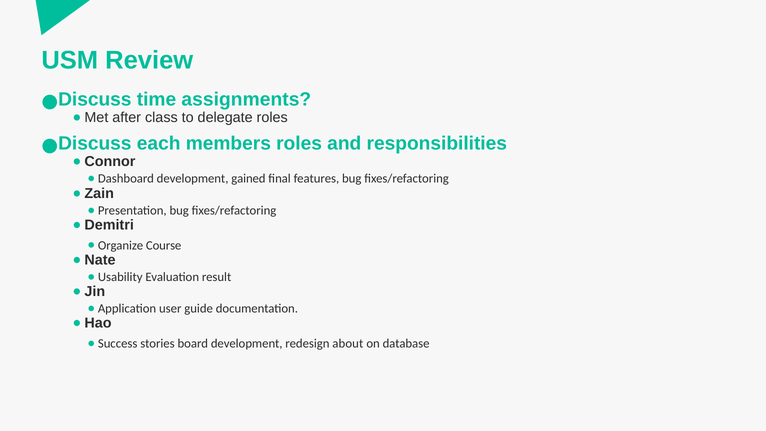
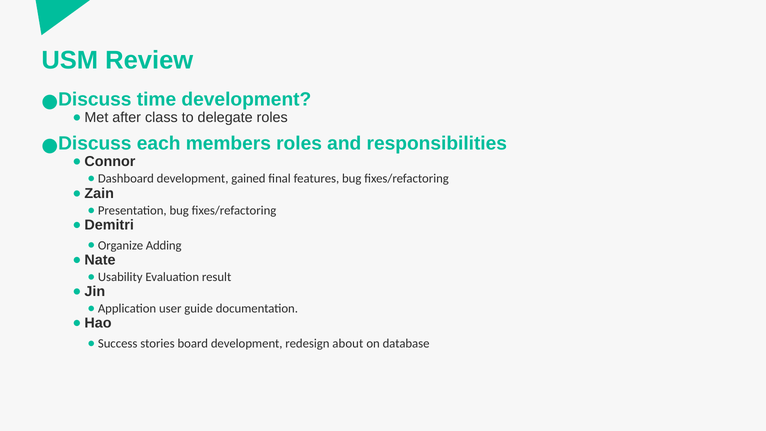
time assignments: assignments -> development (246, 99)
Course: Course -> Adding (164, 245)
